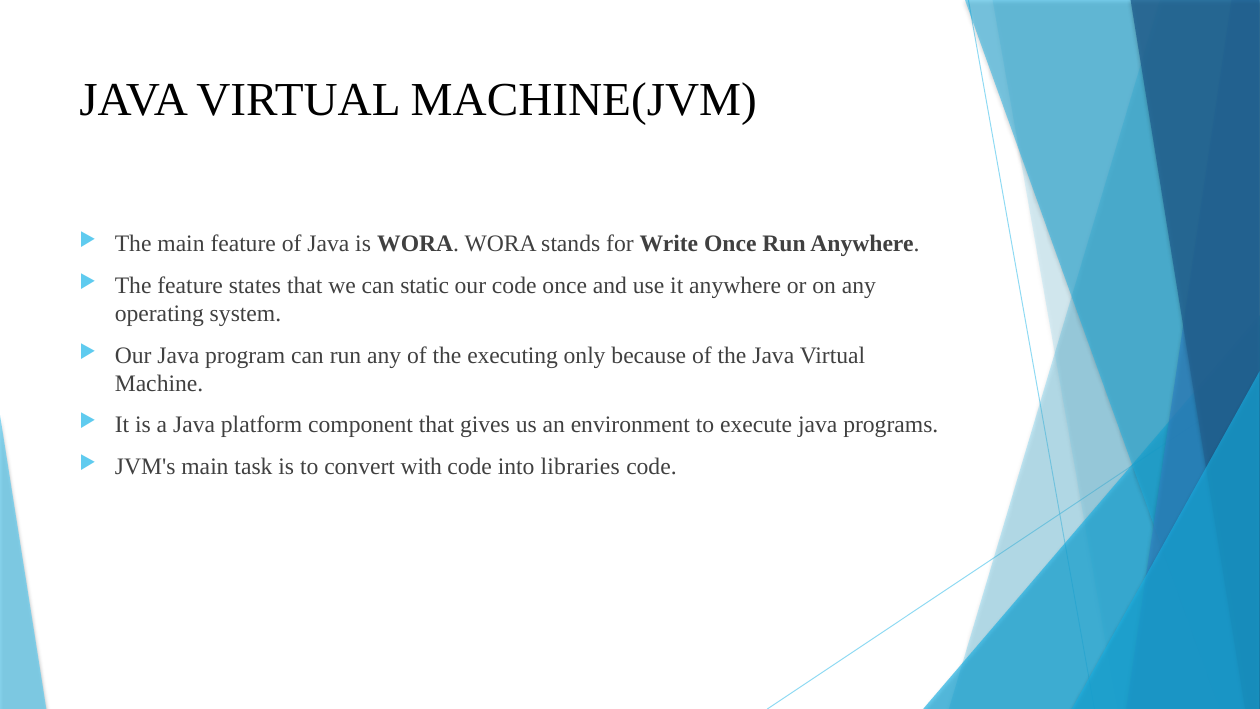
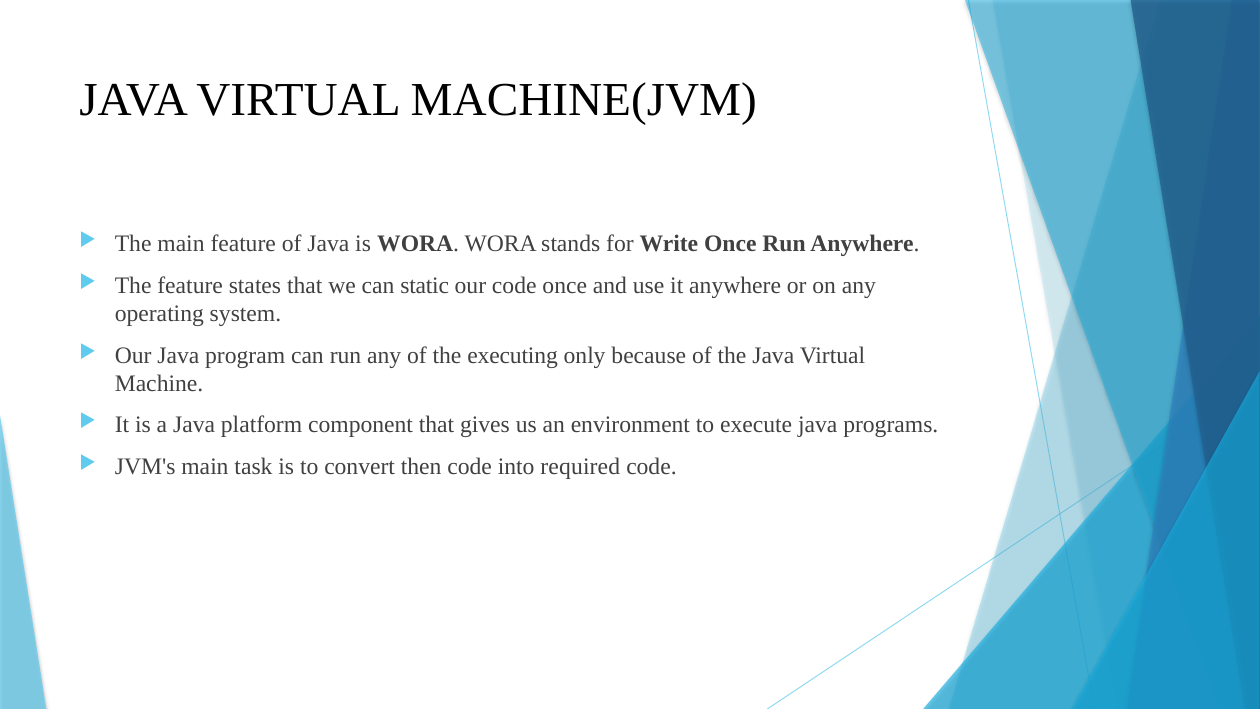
with: with -> then (421, 466)
libraries: libraries -> required (580, 466)
